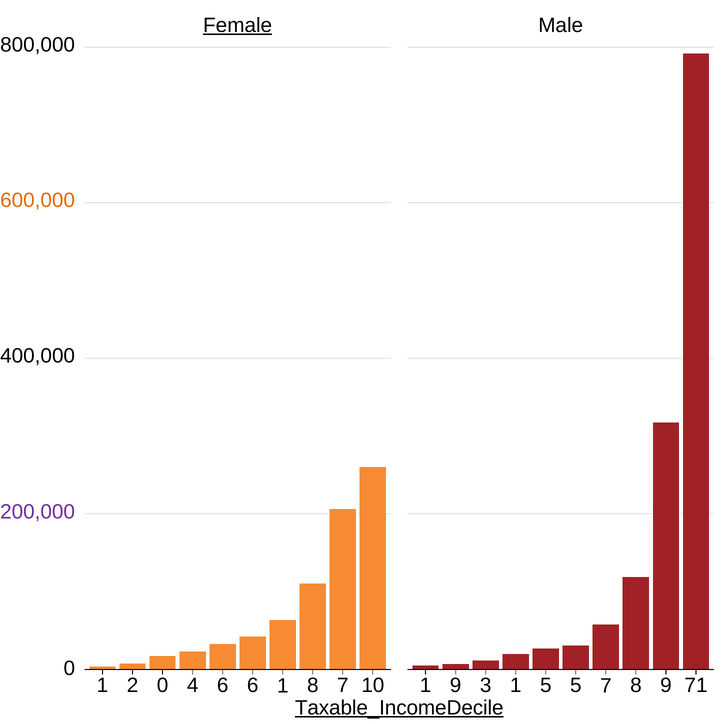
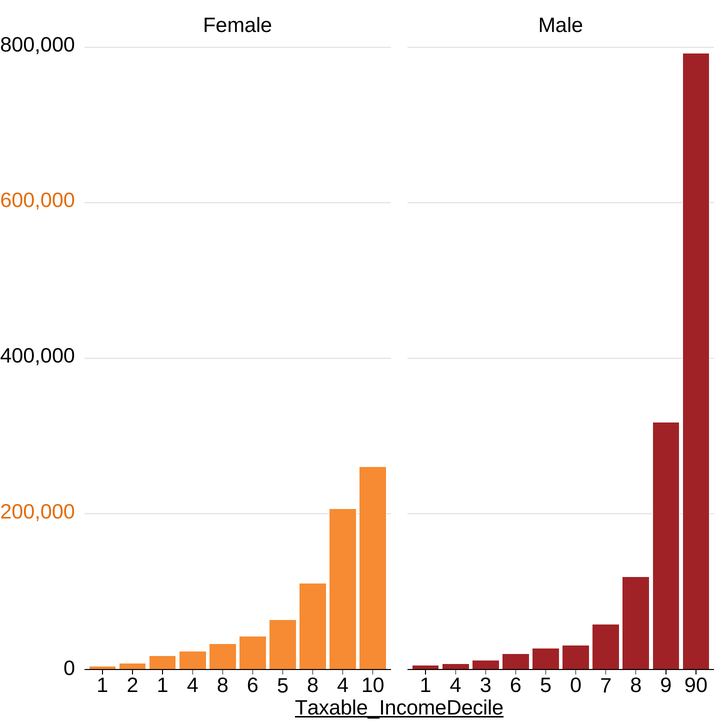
Female underline: present -> none (238, 25)
200,000 colour: purple -> orange (38, 512)
2 0: 0 -> 1 (163, 685)
4 6: 6 -> 8 (223, 685)
1: 1 -> 5 (283, 686)
8 7: 7 -> 4 (343, 685)
10 1 9: 9 -> 4 (456, 685)
3 1: 1 -> 6 (516, 686)
5 5: 5 -> 0 (576, 685)
71: 71 -> 90 (696, 685)
